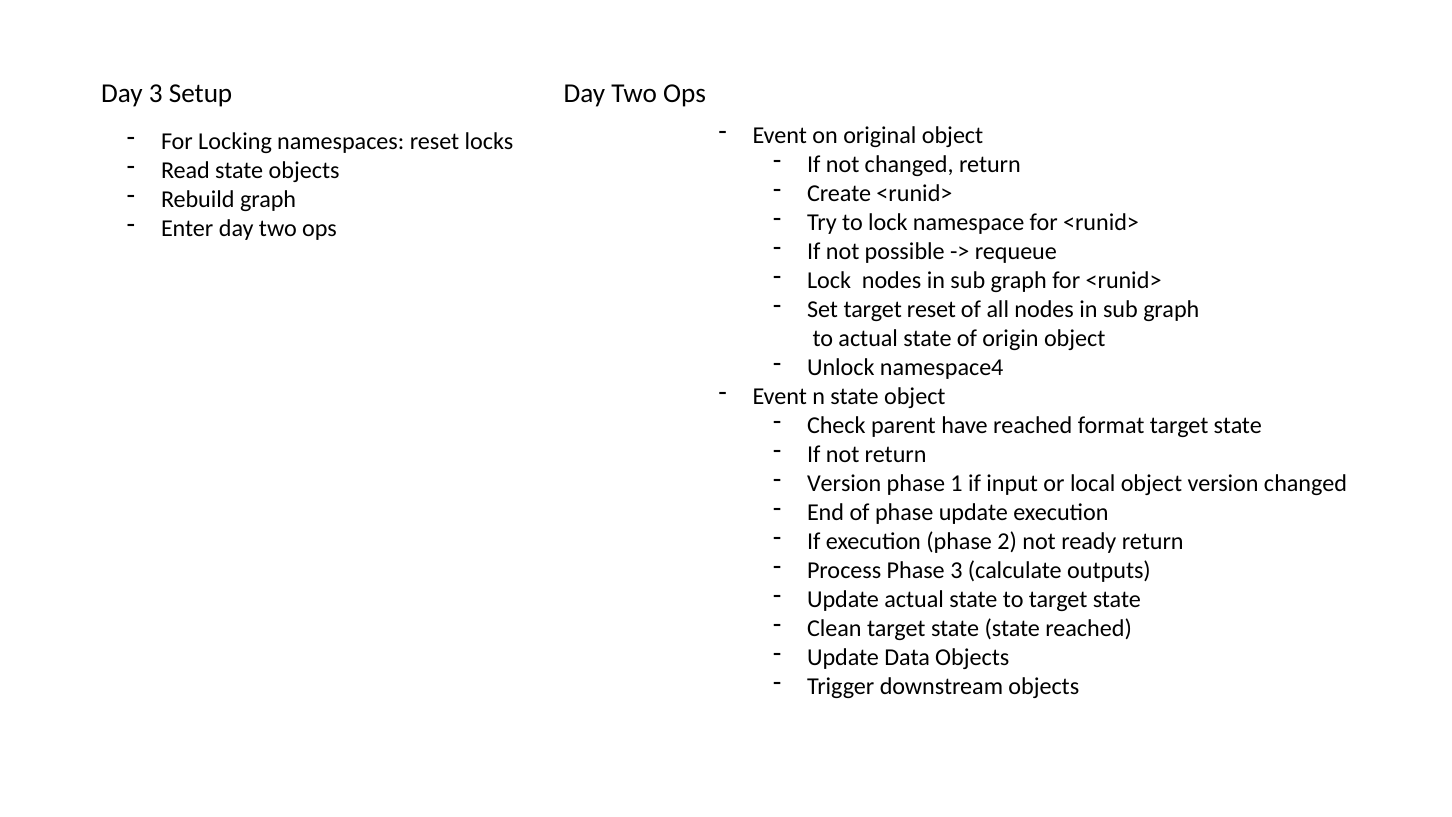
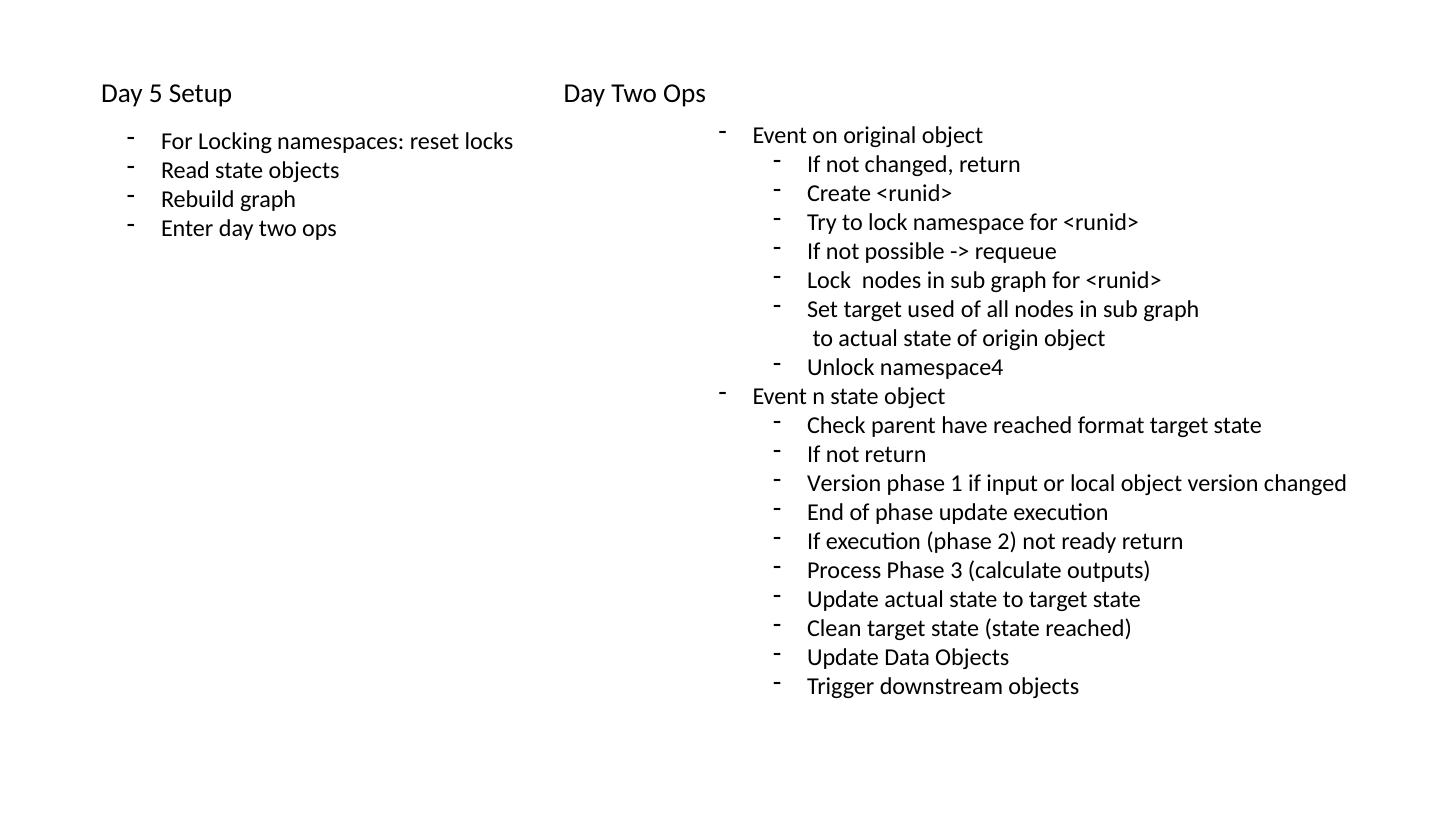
Day 3: 3 -> 5 (156, 93)
target reset: reset -> used (931, 309)
